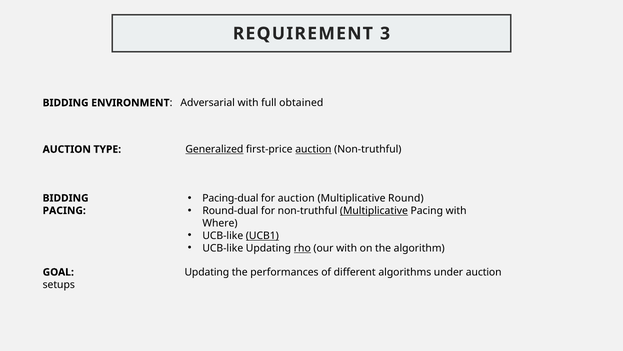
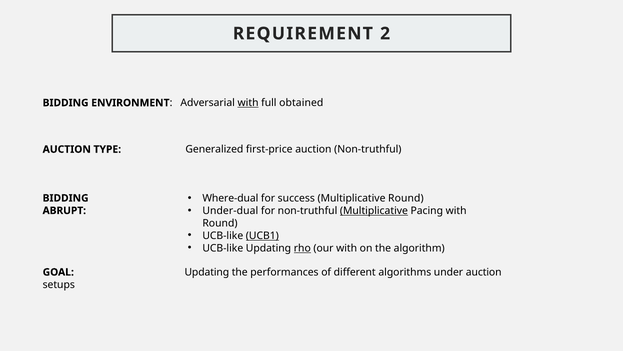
3: 3 -> 2 (385, 34)
with underline: none -> present (248, 103)
Generalized underline: present -> none (214, 149)
auction underline: present -> none (313, 149)
Pacing-dual: Pacing-dual -> Where-dual (230, 198)
for auction: auction -> success (296, 198)
Round-dual: Round-dual -> Under-dual (230, 210)
PACING: PACING -> ABRUPT (64, 210)
Where: Where -> Round (220, 223)
